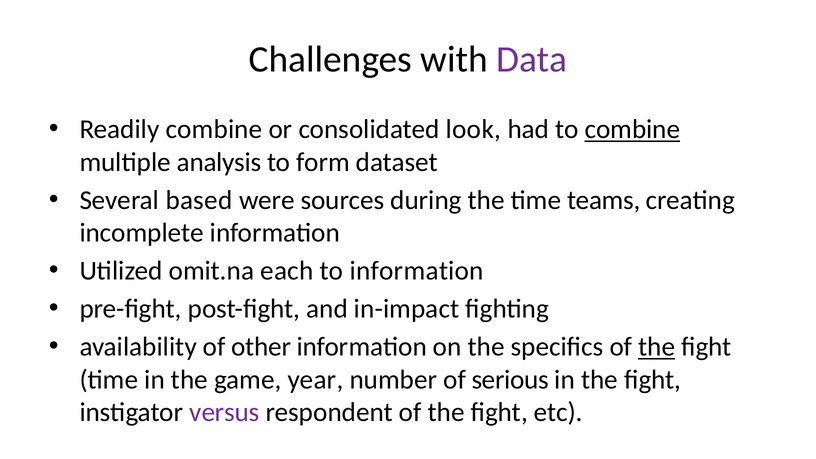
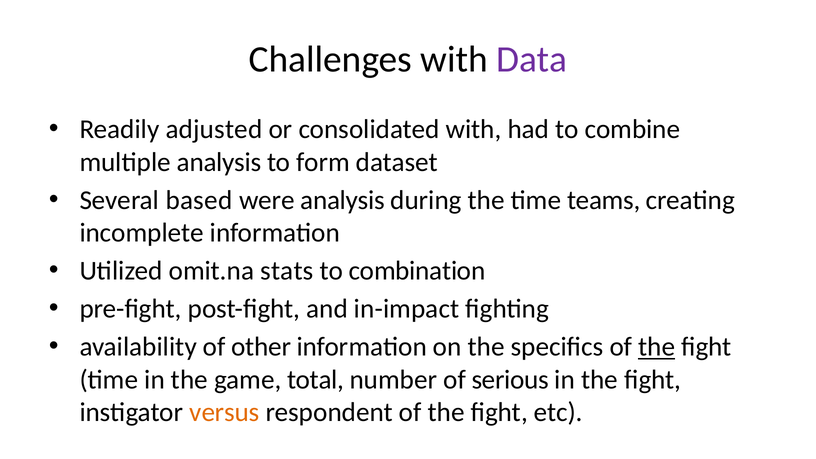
Readily combine: combine -> adjusted (214, 129)
consolidated look: look -> with (474, 129)
combine underline: present -> none (632, 129)
were sources: sources -> analysis (343, 200)
each: each -> stats (287, 271)
to information: information -> combination (417, 271)
year: year -> total (316, 380)
versus colour: purple -> orange (225, 412)
